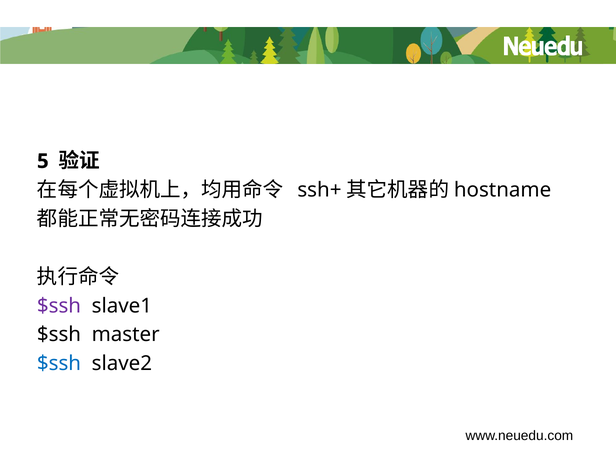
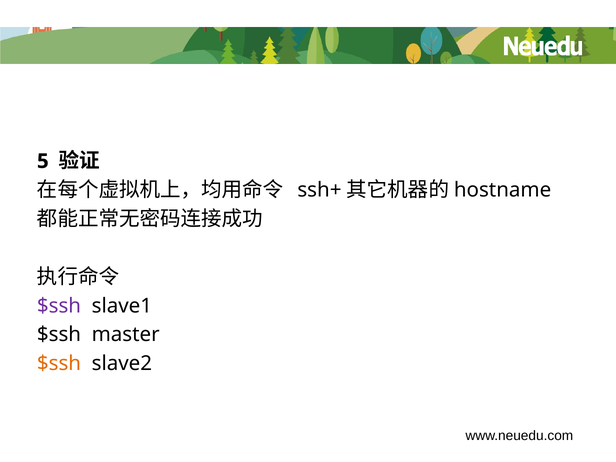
$ssh colour: blue -> orange (59, 364)
